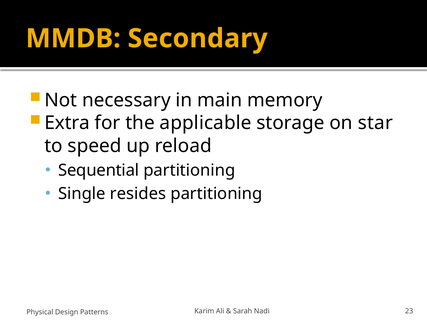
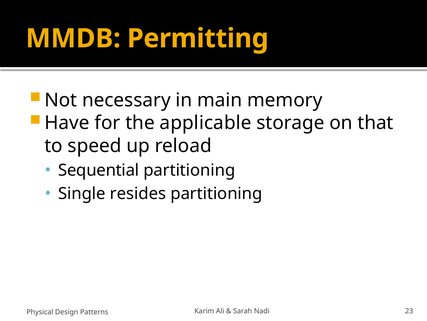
Secondary: Secondary -> Permitting (198, 38)
Extra: Extra -> Have (67, 123)
star: star -> that (376, 123)
